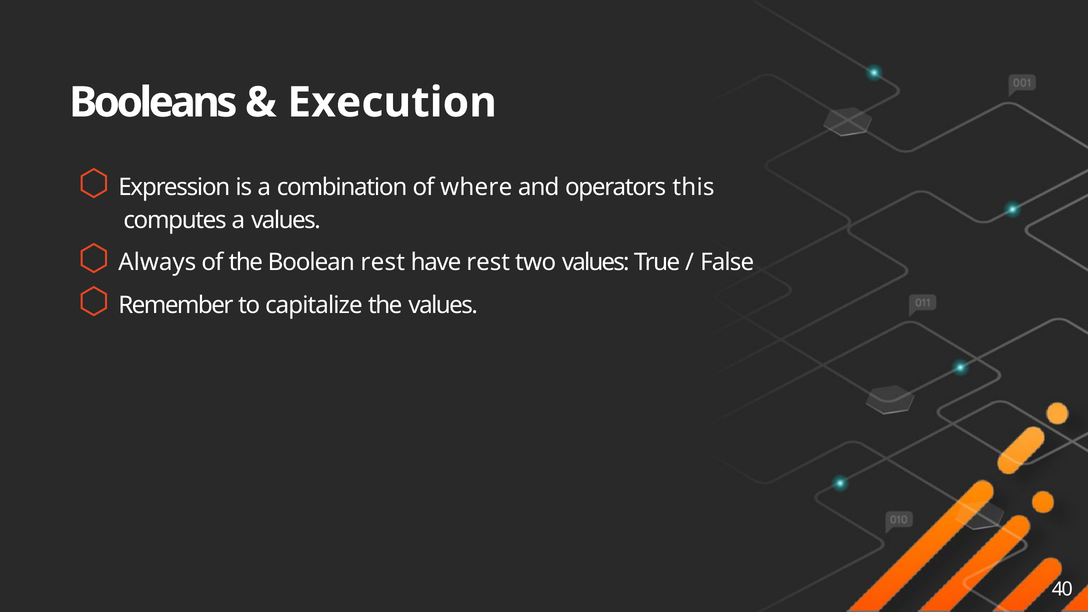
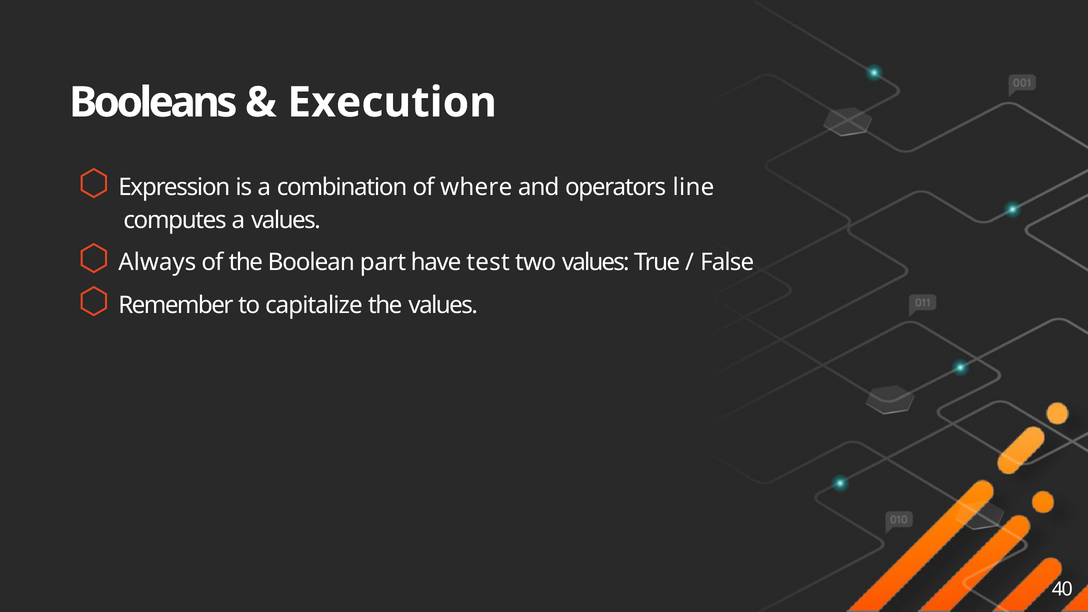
this: this -> line (693, 187)
Boolean rest: rest -> part (383, 262)
have rest: rest -> test (488, 262)
